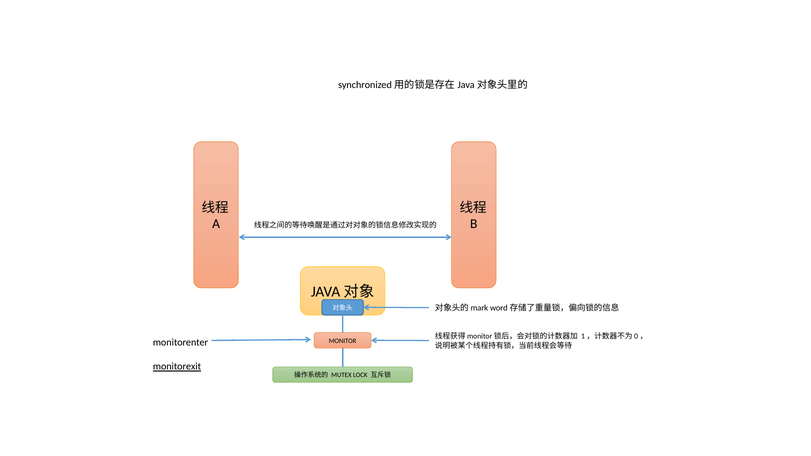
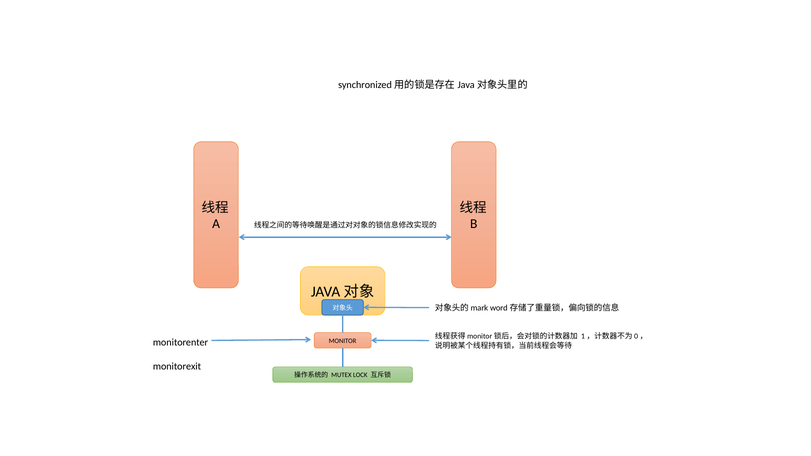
monitorexit underline: present -> none (177, 367)
